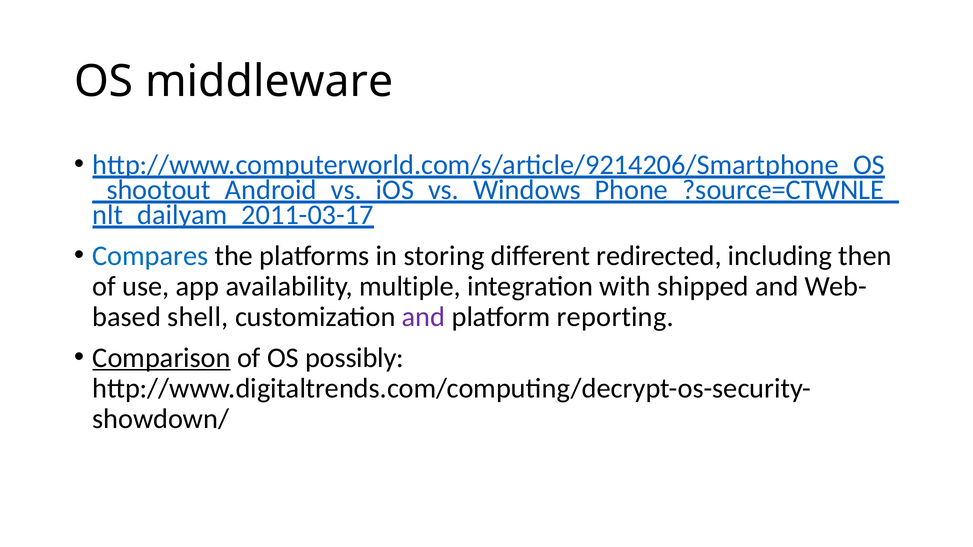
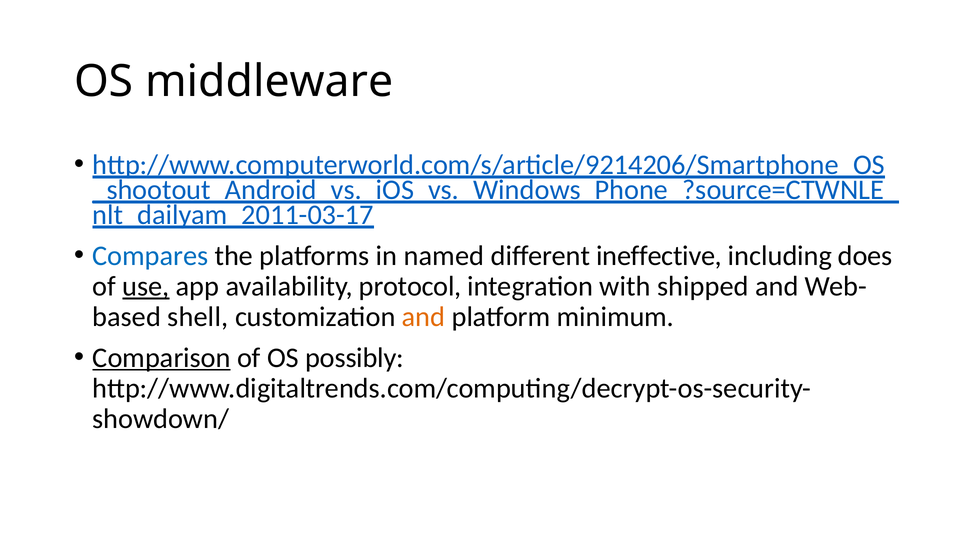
storing: storing -> named (444, 256)
redirected: redirected -> ineffective (659, 256)
then: then -> does (865, 256)
use underline: none -> present (146, 286)
multiple: multiple -> protocol (410, 286)
and colour: purple -> orange (424, 317)
reporting: reporting -> minimum (615, 317)
